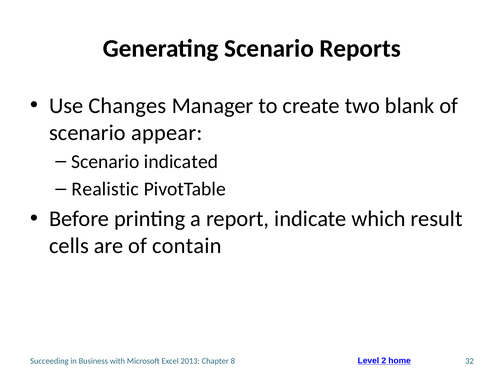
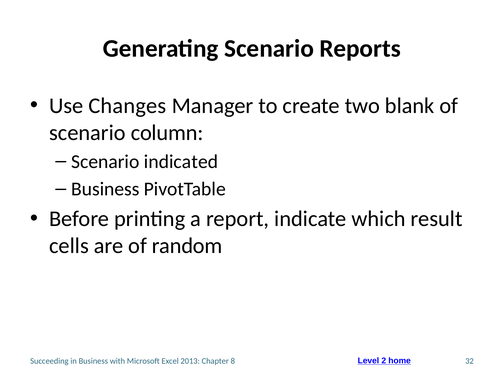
appear: appear -> column (167, 133)
Realistic: Realistic -> Business (105, 189)
contain: contain -> random (187, 246)
